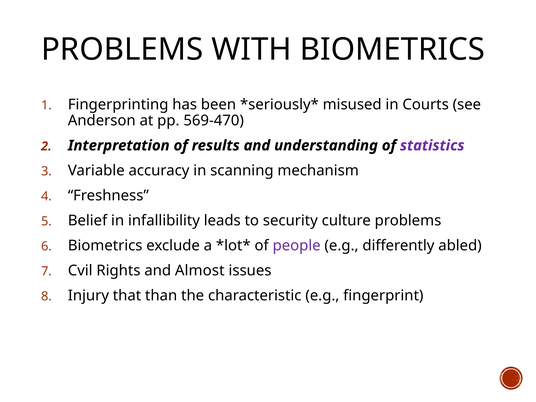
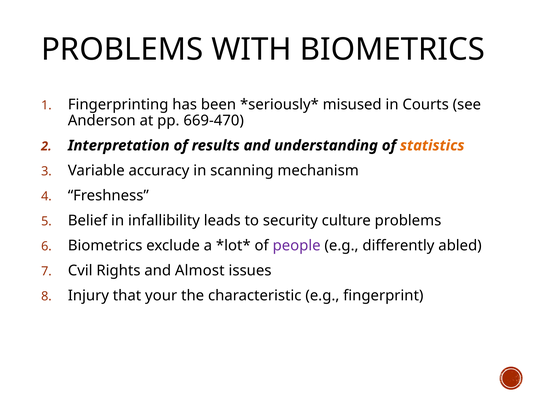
569-470: 569-470 -> 669-470 (214, 121)
statistics colour: purple -> orange (432, 146)
than: than -> your (161, 296)
